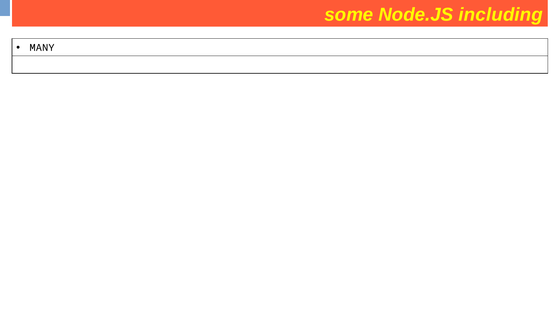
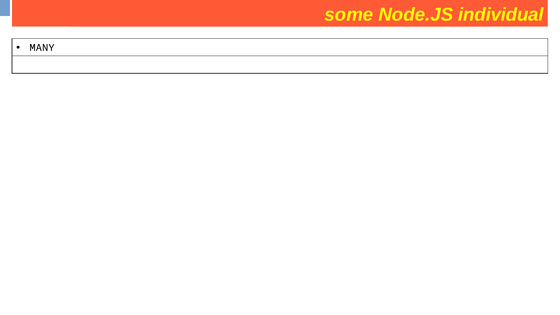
including: including -> individual (501, 15)
